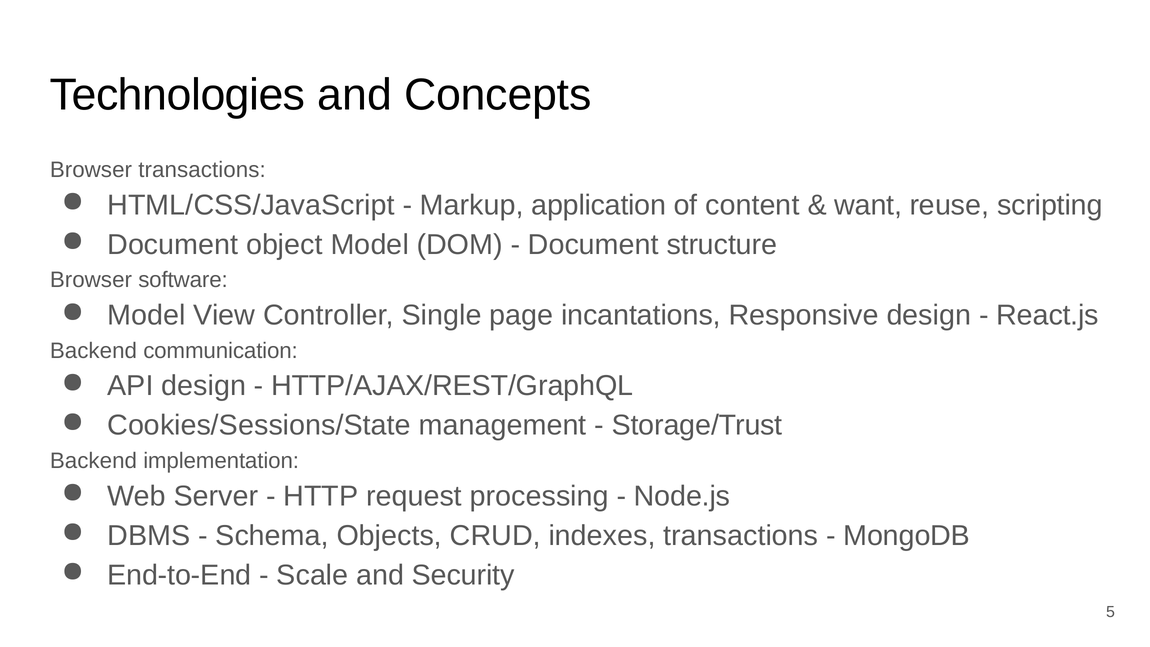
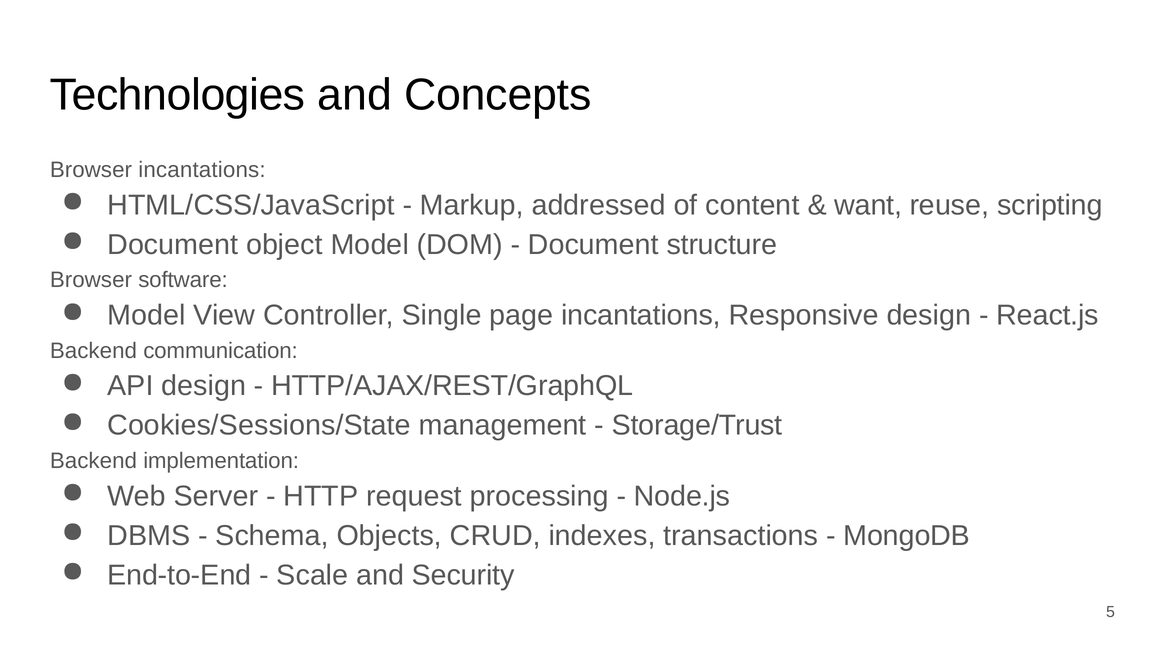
Browser transactions: transactions -> incantations (202, 170)
application: application -> addressed (599, 205)
